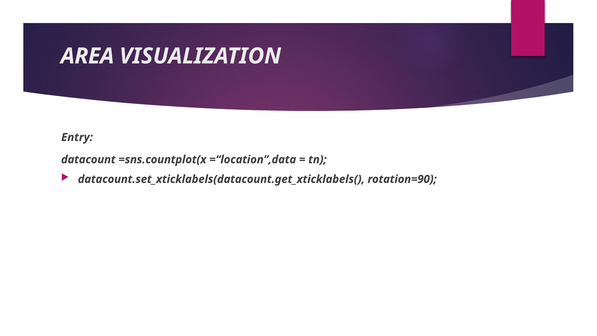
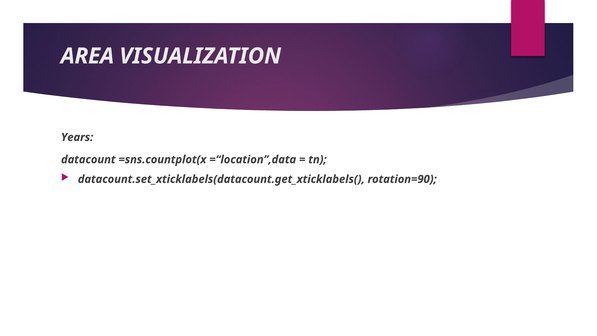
Entry: Entry -> Years (77, 137)
